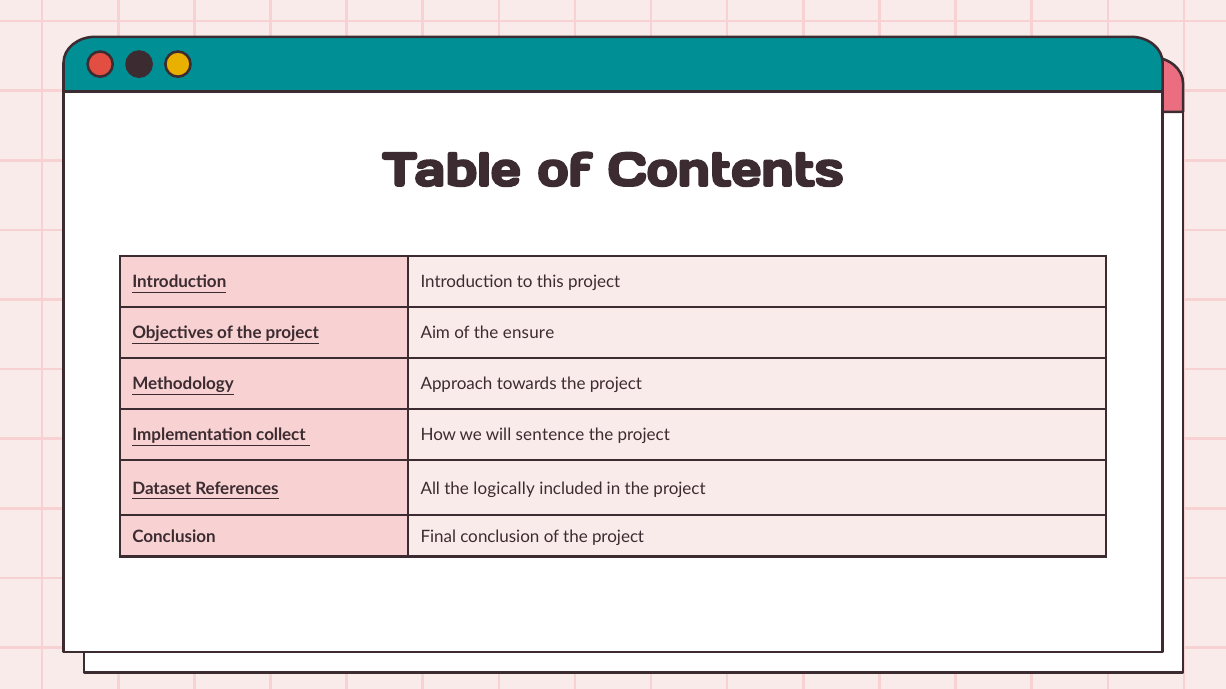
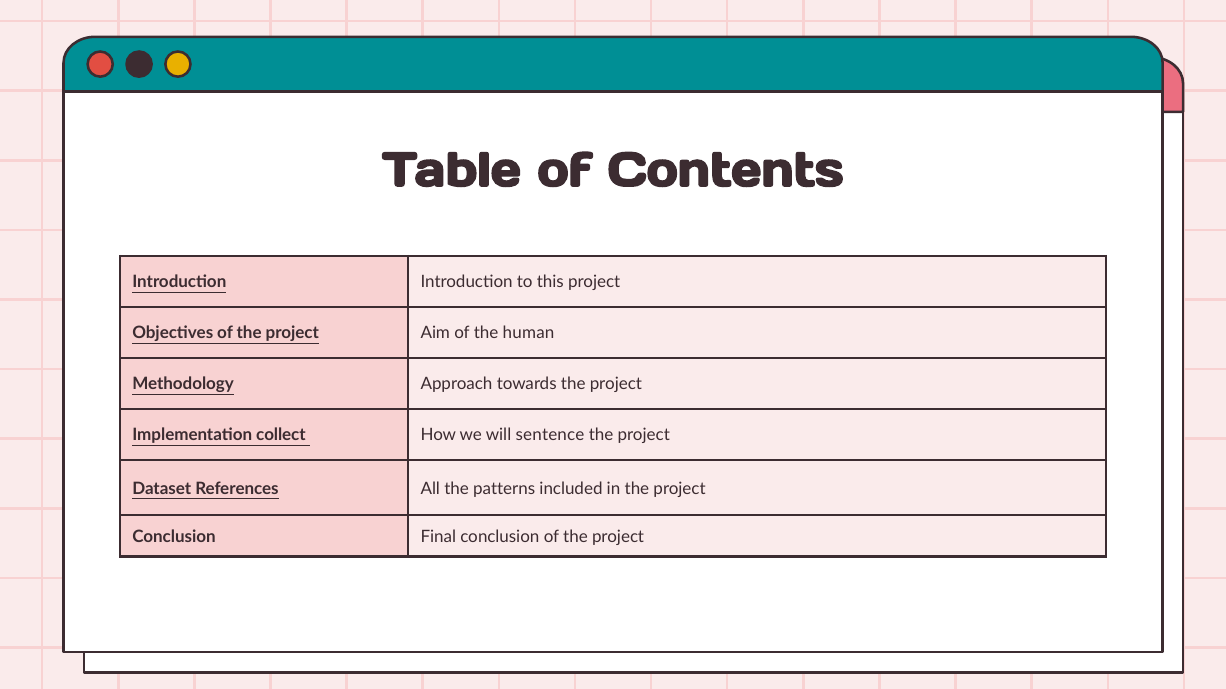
ensure: ensure -> human (529, 334)
logically: logically -> patterns (504, 489)
